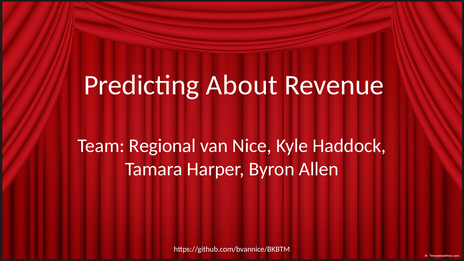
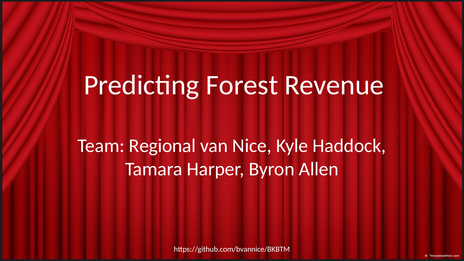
About: About -> Forest (242, 85)
